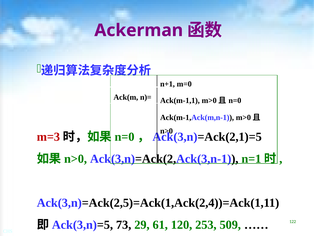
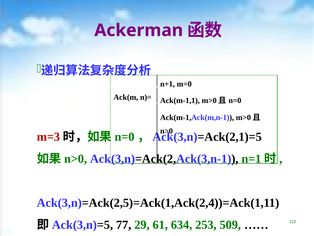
73: 73 -> 77 (124, 224)
120: 120 -> 634 (182, 224)
